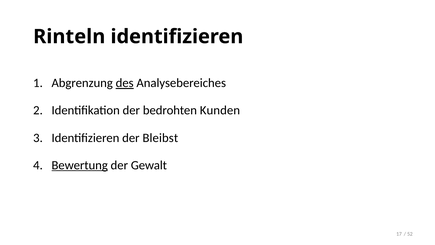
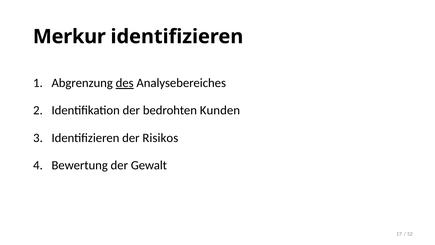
Rinteln: Rinteln -> Merkur (69, 37)
Bleibst: Bleibst -> Risikos (160, 138)
Bewertung underline: present -> none (80, 165)
